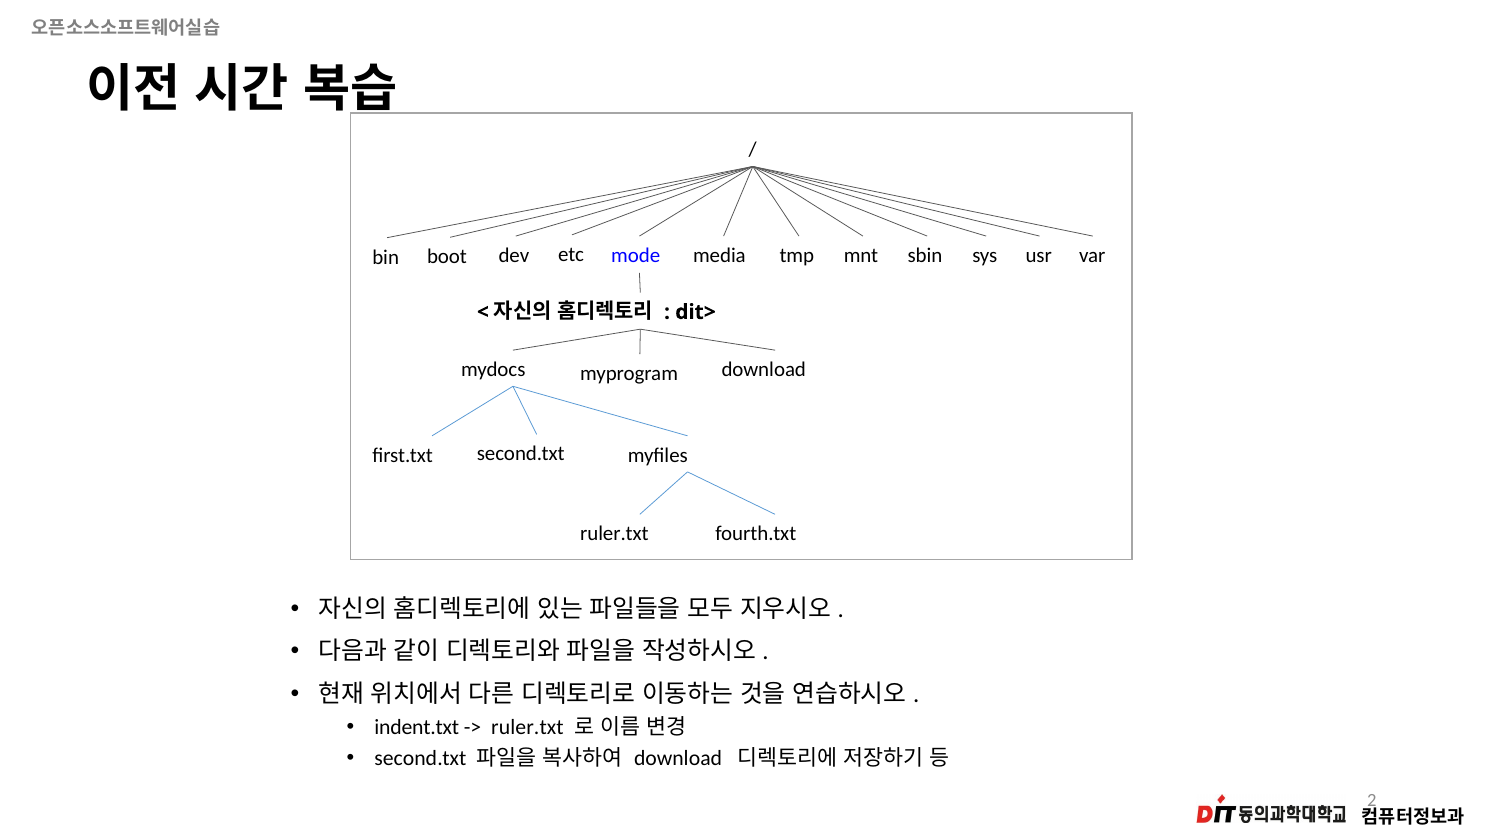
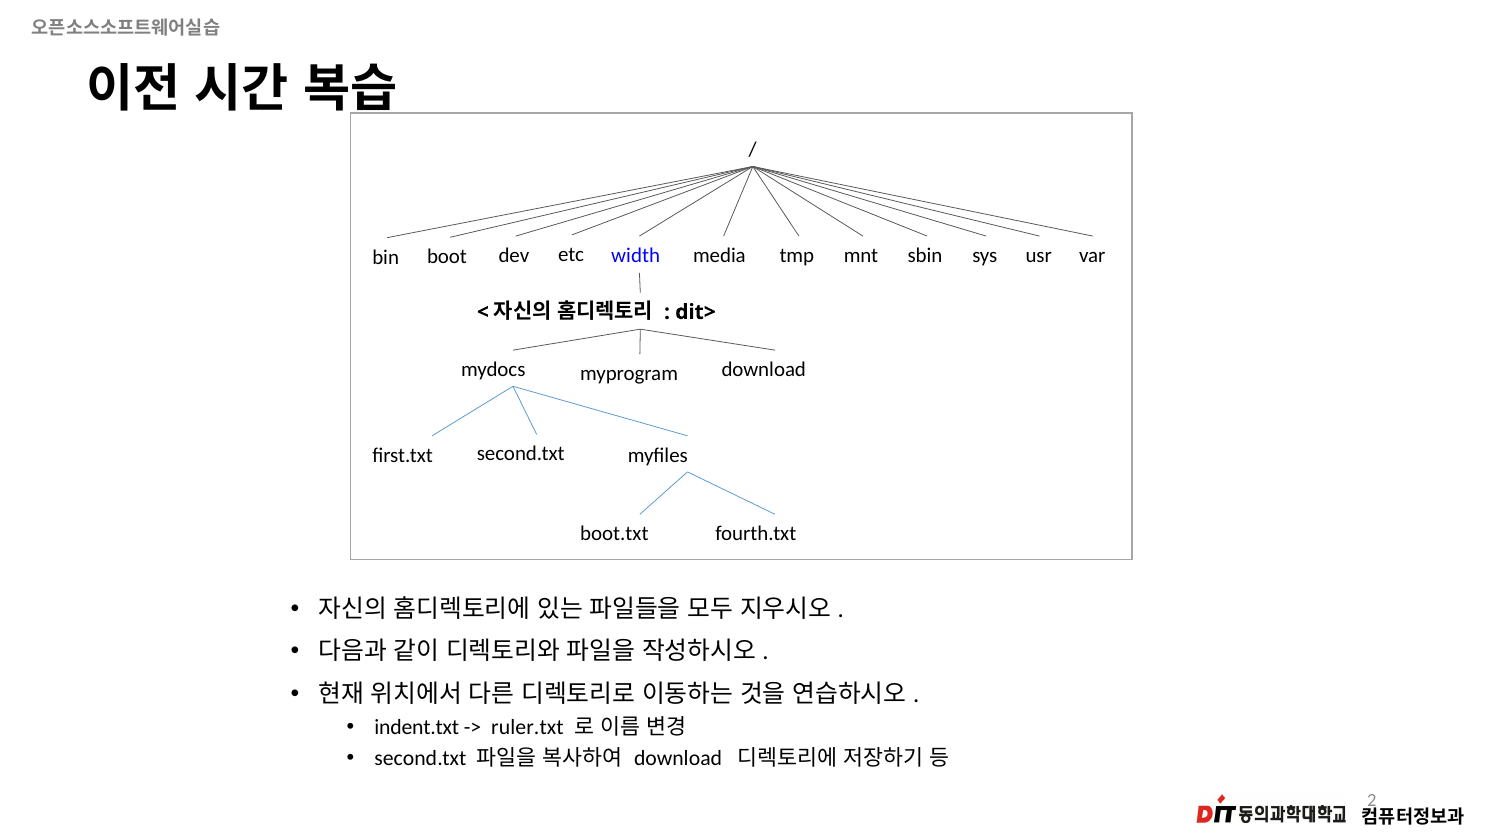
mode: mode -> width (636, 256)
ruler.txt: ruler.txt -> boot.txt (614, 534)
